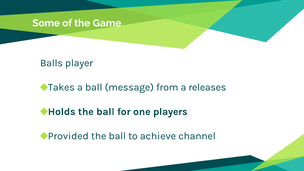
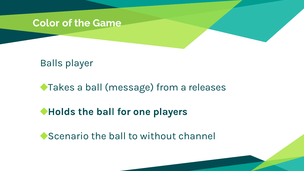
Some: Some -> Color (46, 23)
Provided: Provided -> Scenario (68, 136)
achieve: achieve -> without (158, 136)
